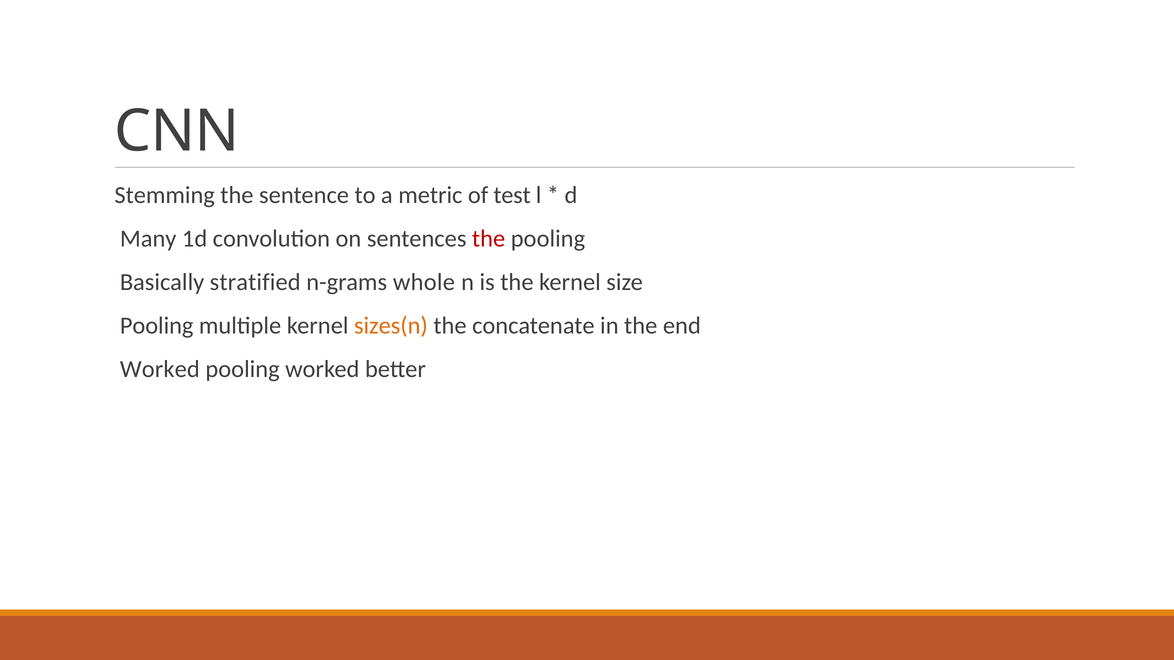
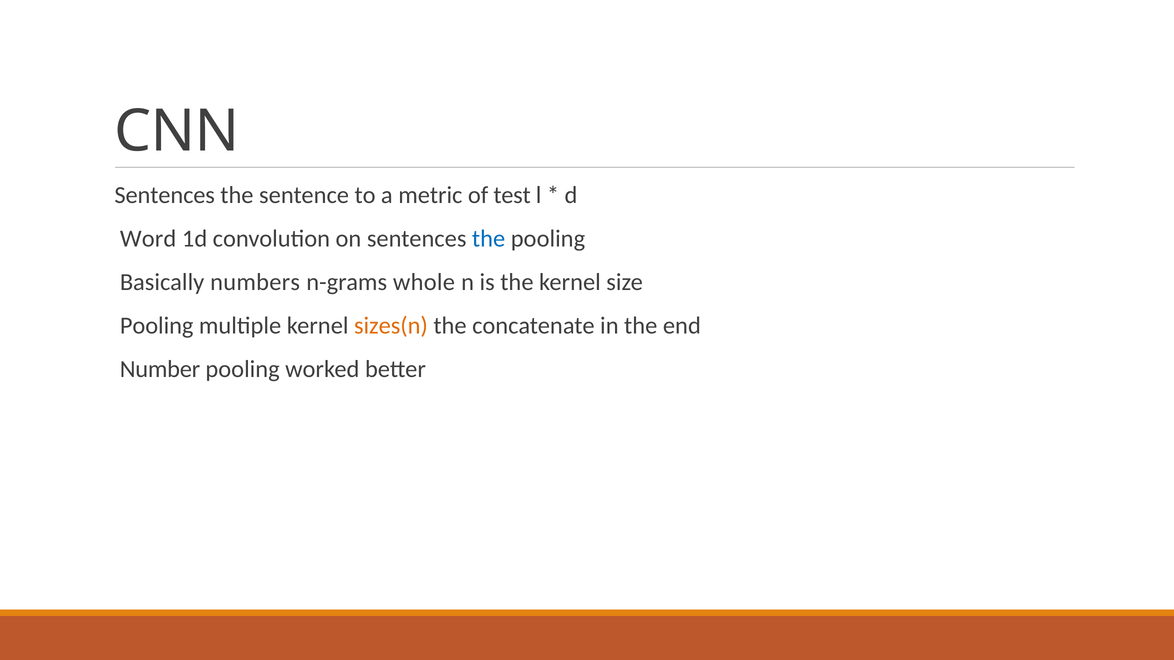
Stemming: Stemming -> Sentences (165, 195)
Many: Many -> Word (148, 239)
the colour: red -> blue (489, 239)
stratified: stratified -> numbers (255, 282)
Worked: Worked -> Number (160, 369)
